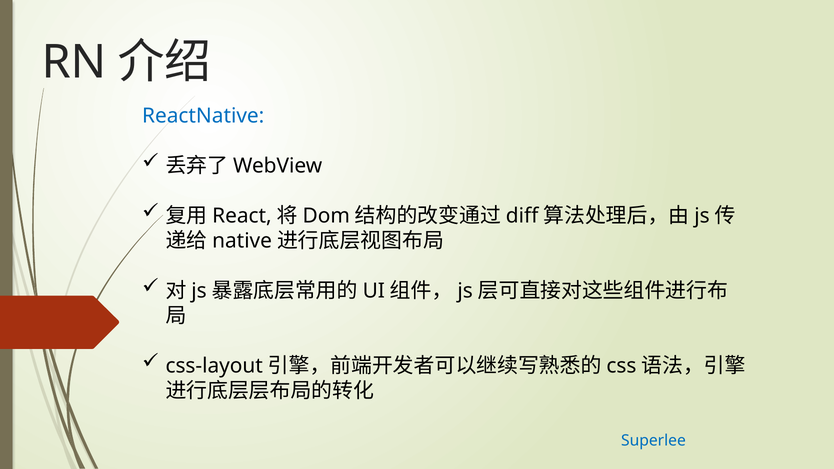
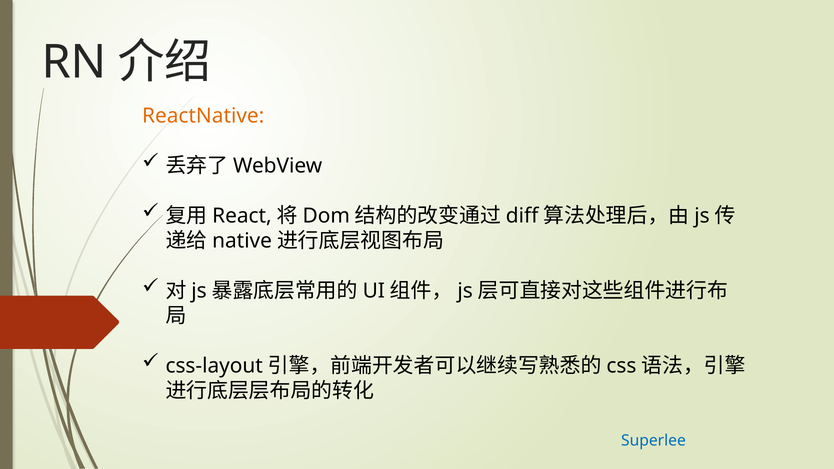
ReactNative colour: blue -> orange (203, 116)
